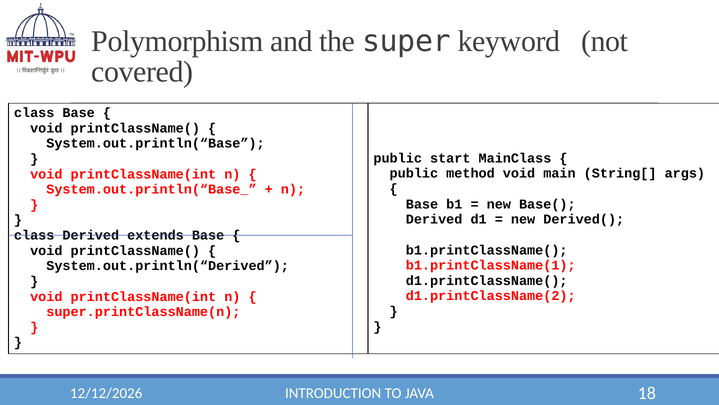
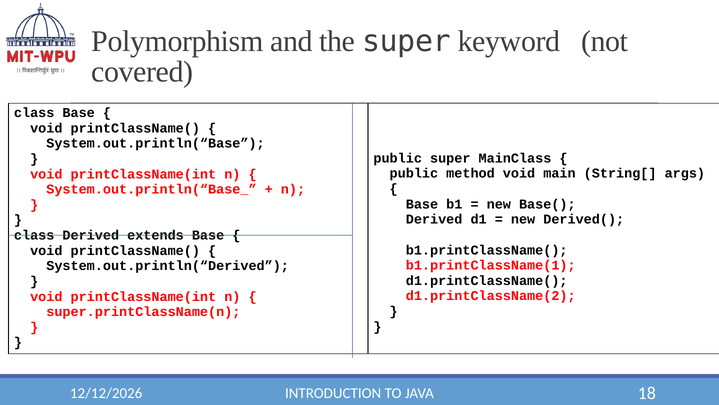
public start: start -> super (450, 158)
